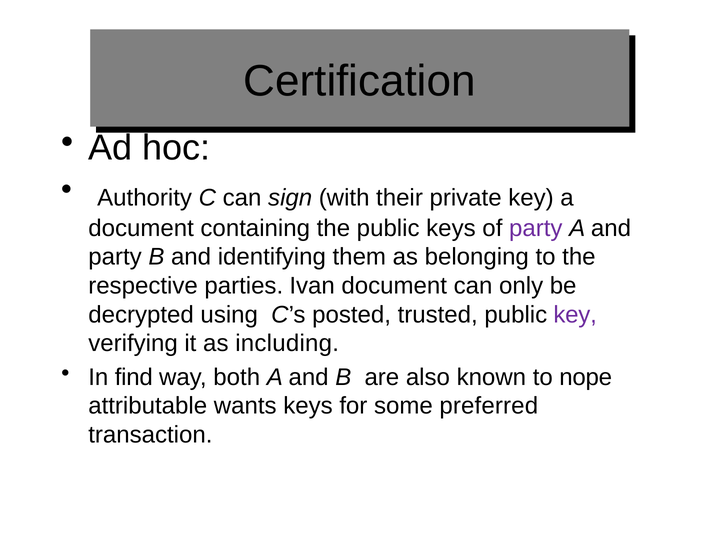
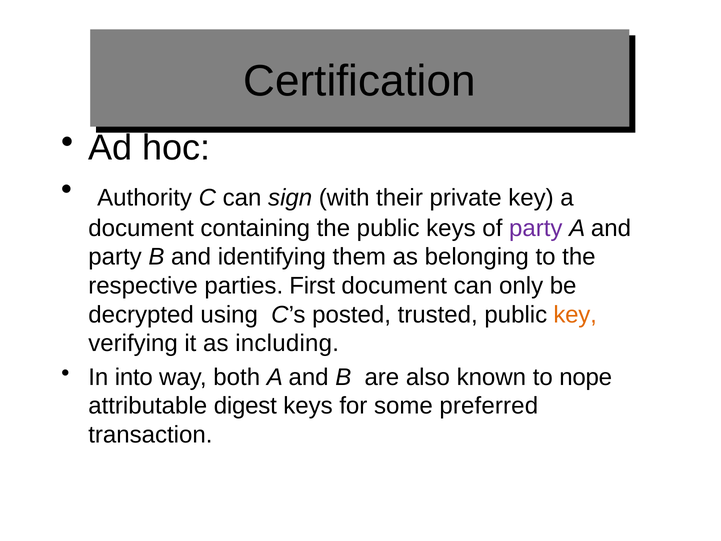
Ivan: Ivan -> First (312, 286)
key colour: purple -> orange (575, 315)
find: find -> into (134, 377)
wants: wants -> digest (245, 406)
